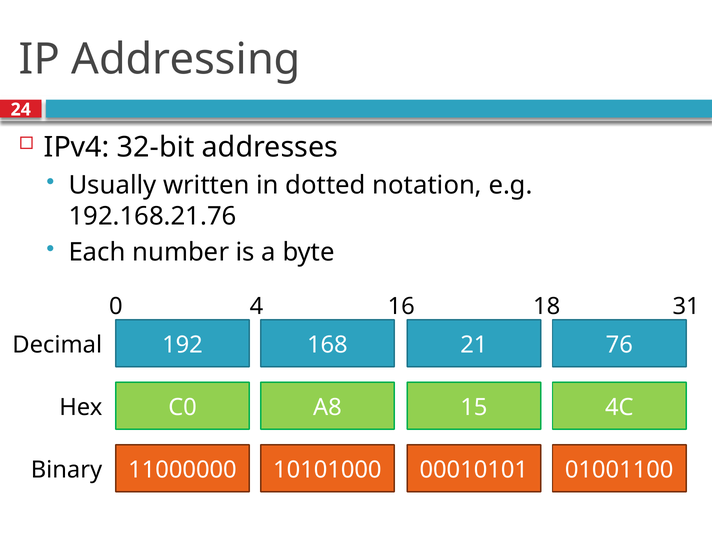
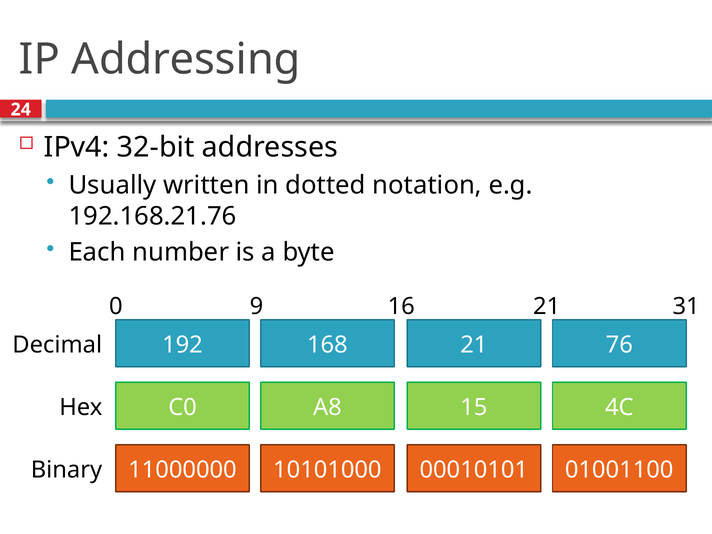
4: 4 -> 9 (257, 307)
16 18: 18 -> 21 (547, 307)
